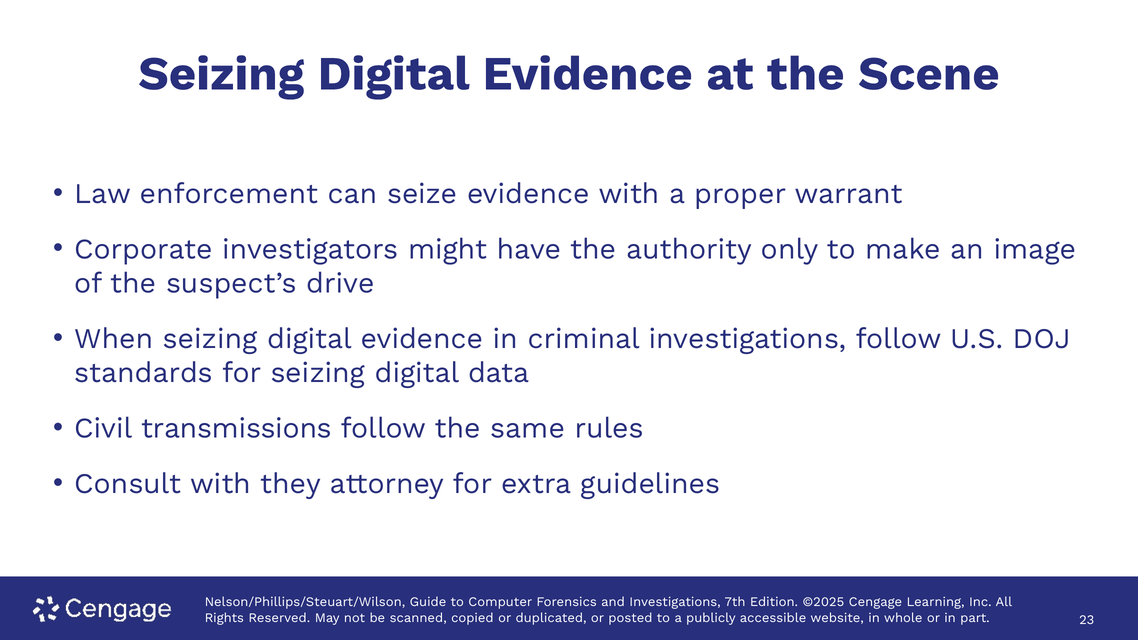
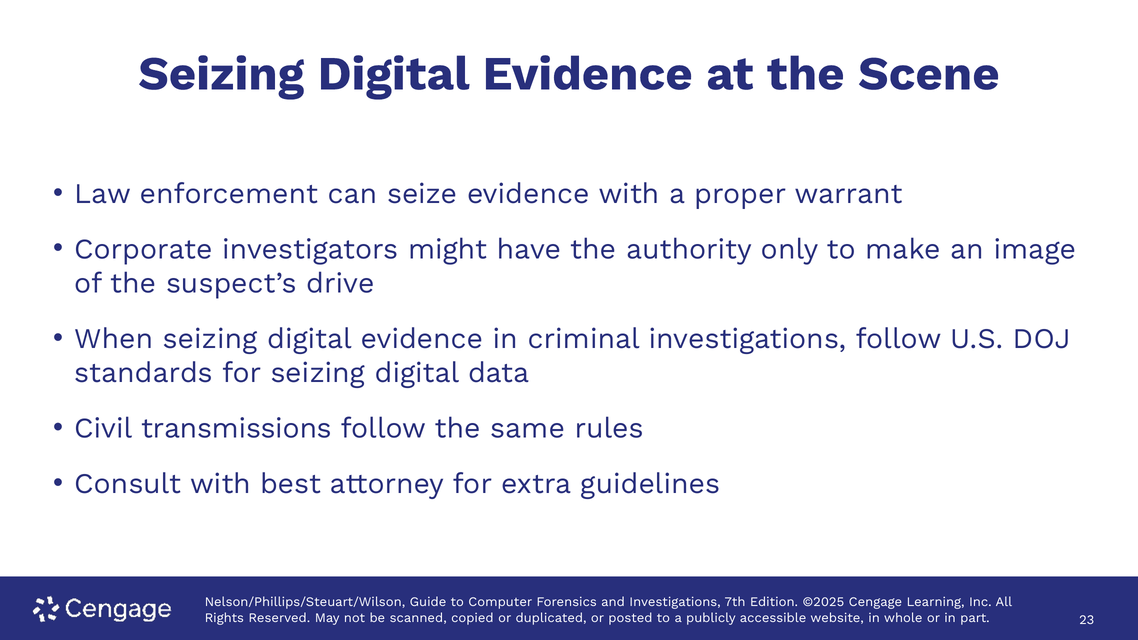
they: they -> best (291, 484)
